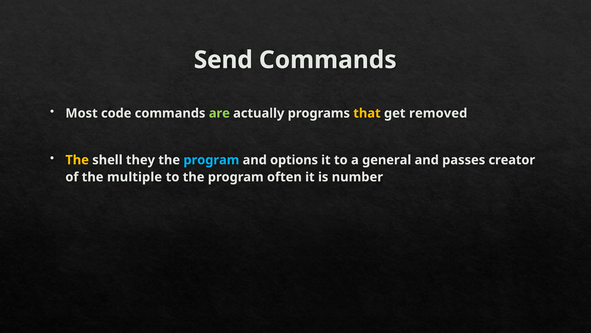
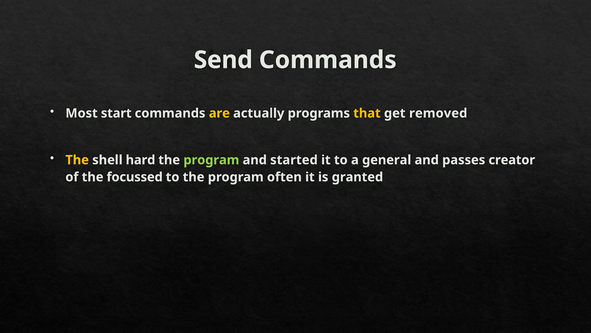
code: code -> start (116, 113)
are colour: light green -> yellow (219, 113)
they: they -> hard (140, 160)
program colour: light blue -> light green (211, 160)
options: options -> started (294, 160)
multiple: multiple -> focussed (135, 177)
number: number -> granted (357, 177)
